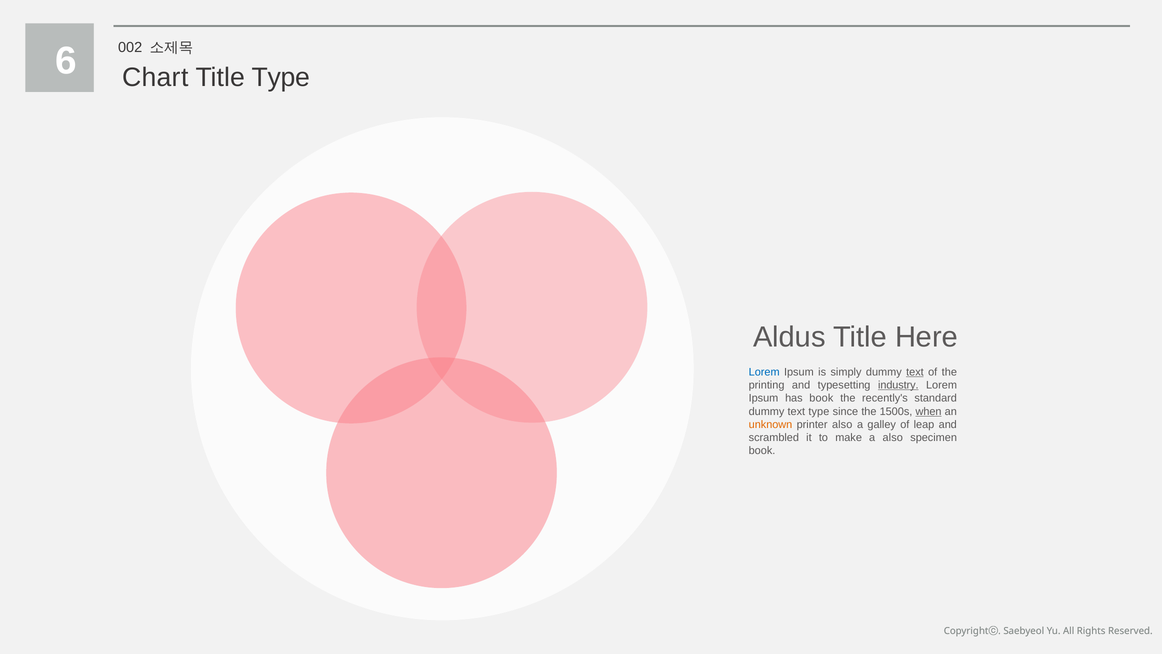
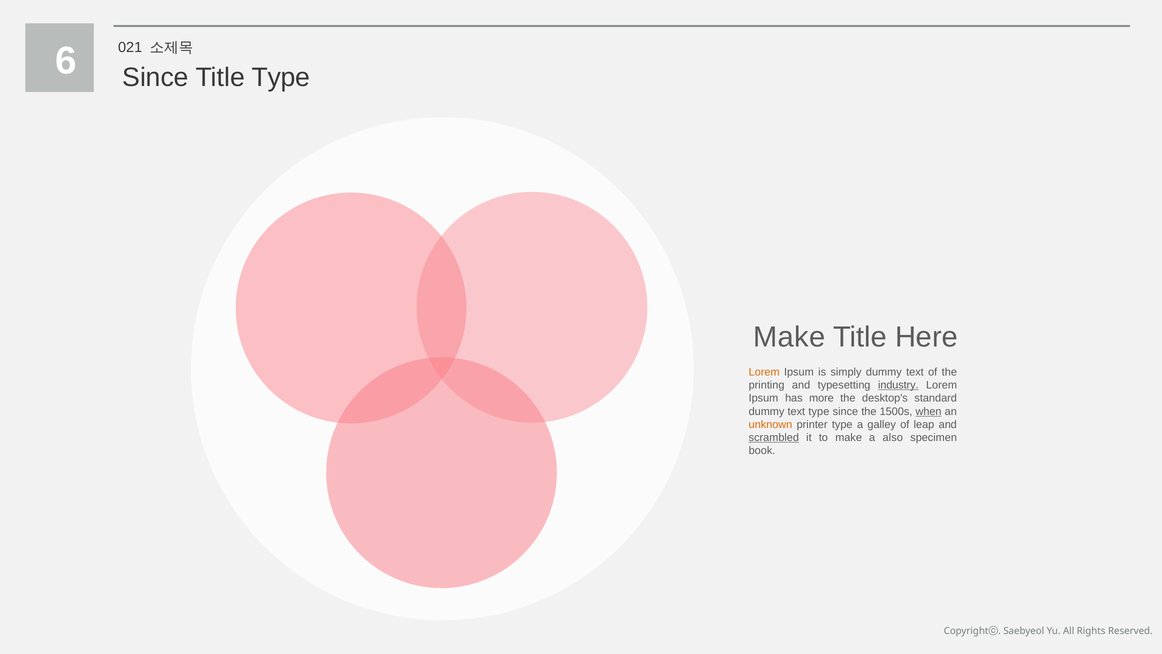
002: 002 -> 021 (130, 47)
Chart: Chart -> Since (156, 78)
Aldus: Aldus -> Make (789, 337)
Lorem colour: blue -> orange (764, 372)
text underline: present -> none (915, 372)
has book: book -> more (821, 398)
recently's: recently's -> desktop's (885, 398)
printer also: also -> type (842, 424)
scrambled underline: none -> present (774, 437)
